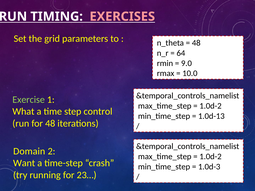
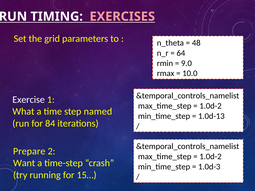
Exercise colour: light green -> white (29, 100)
control: control -> named (98, 112)
for 48: 48 -> 84 (50, 124)
Domain: Domain -> Prepare (29, 151)
23…: 23… -> 15… (87, 175)
